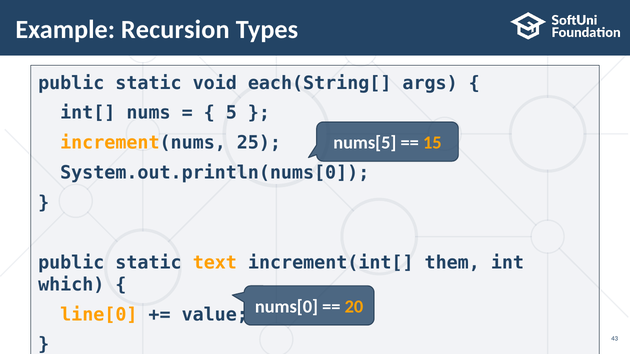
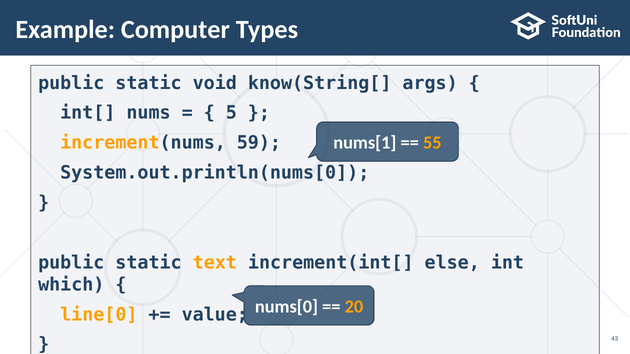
Recursion: Recursion -> Computer (175, 30)
each(String[: each(String[ -> know(String[ (320, 83)
25: 25 -> 59 (259, 143)
nums[5: nums[5 -> nums[1 (365, 143)
15: 15 -> 55 (432, 143)
them: them -> else (452, 263)
